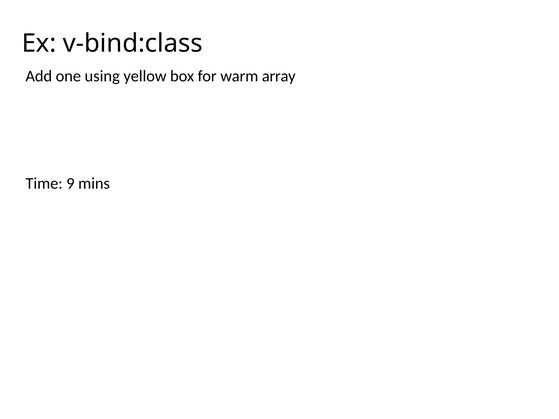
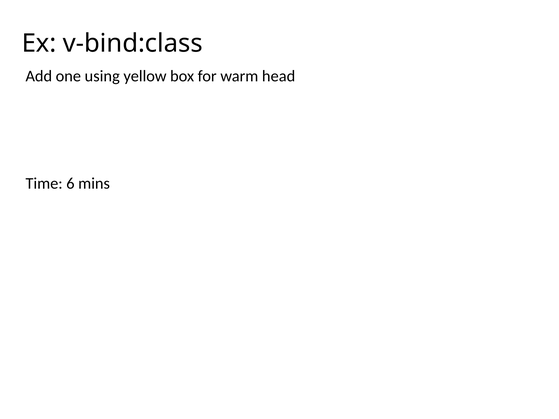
array: array -> head (279, 76)
9: 9 -> 6 (70, 184)
